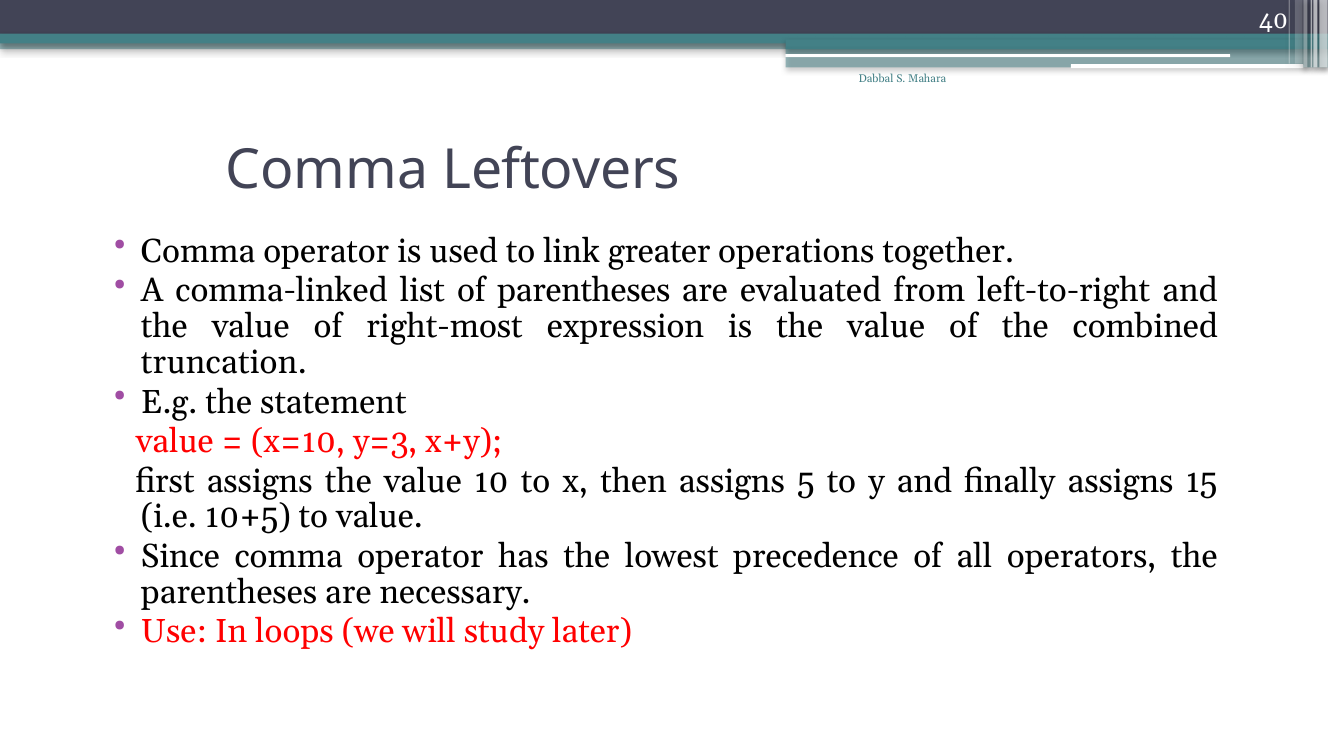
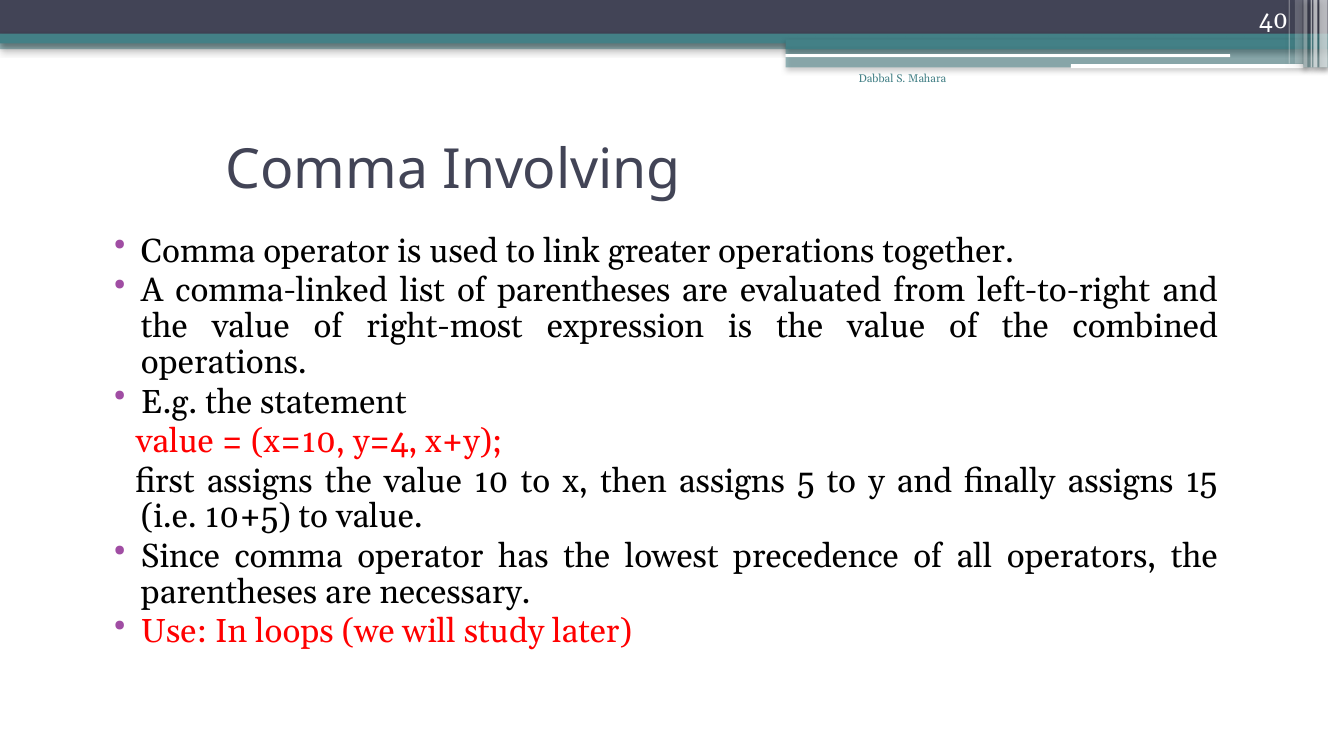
Leftovers: Leftovers -> Involving (561, 170)
truncation: truncation -> operations (224, 362)
y=3: y=3 -> y=4 (385, 442)
